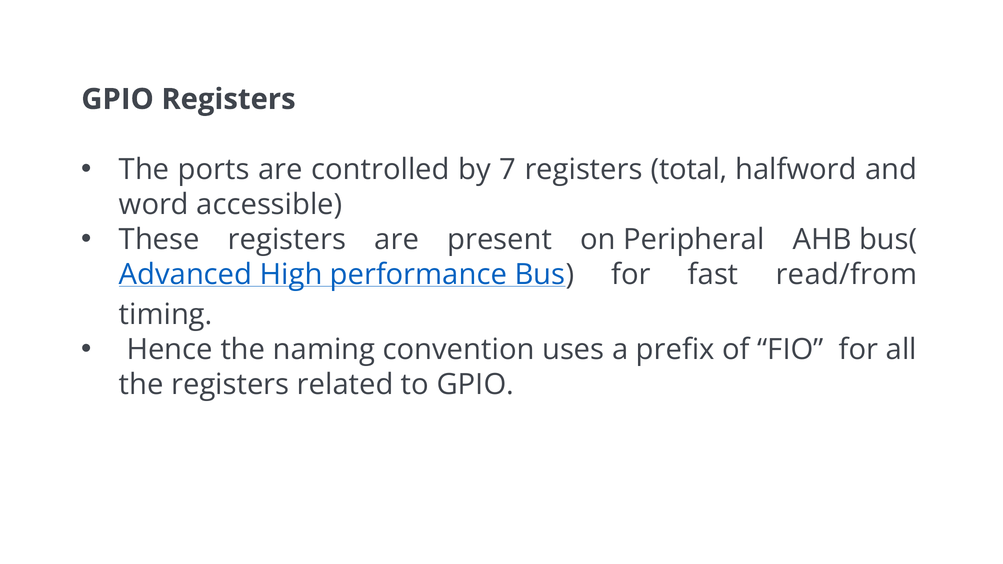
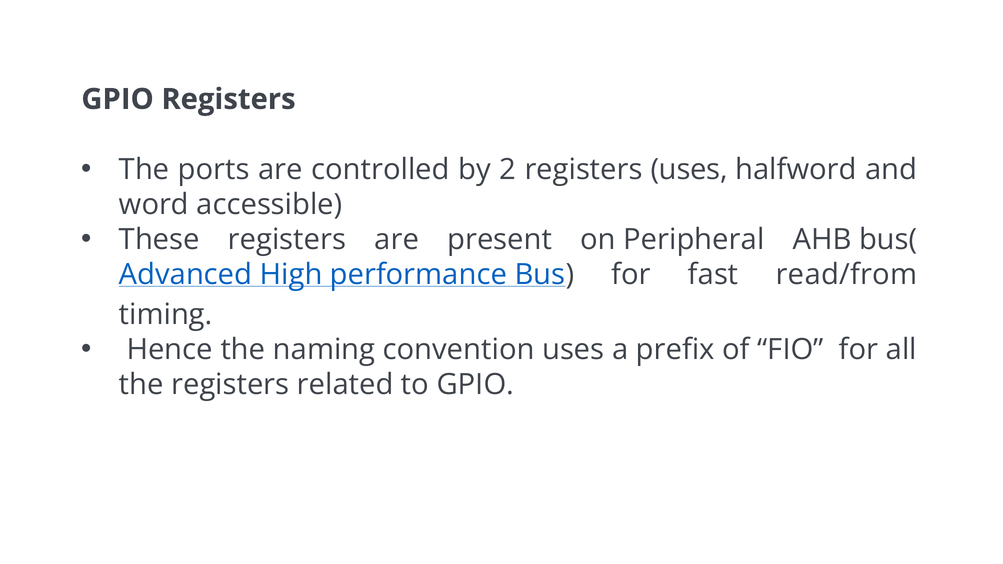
7: 7 -> 2 (508, 170)
registers total: total -> uses (689, 170)
